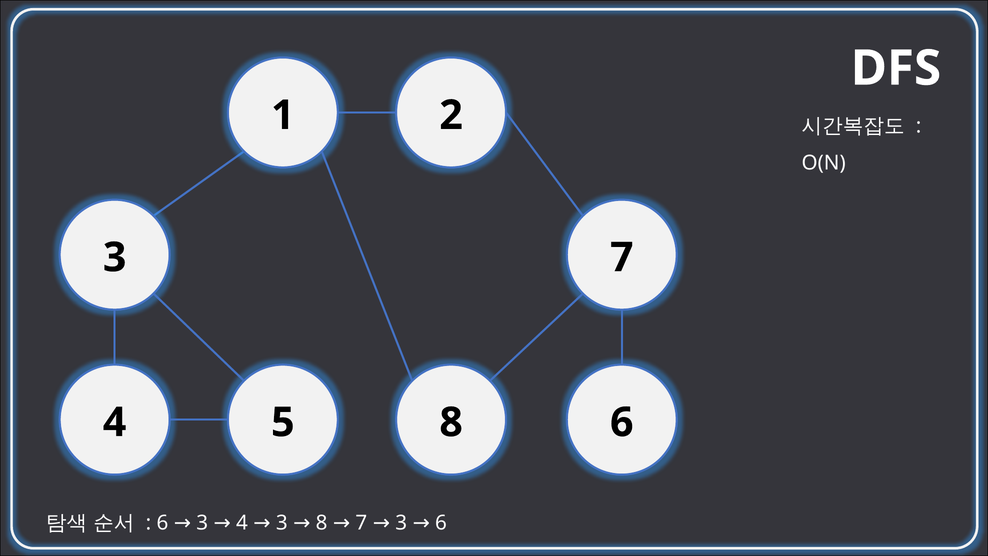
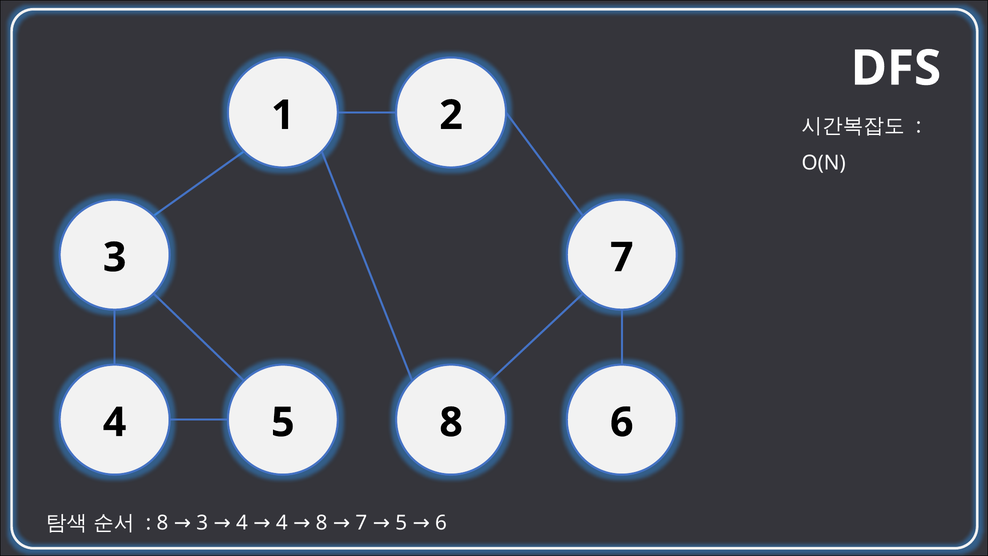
6: 6 -> 8 (162, 523)
4 3: 3 -> 4 (282, 523)
7 3: 3 -> 5 (401, 523)
